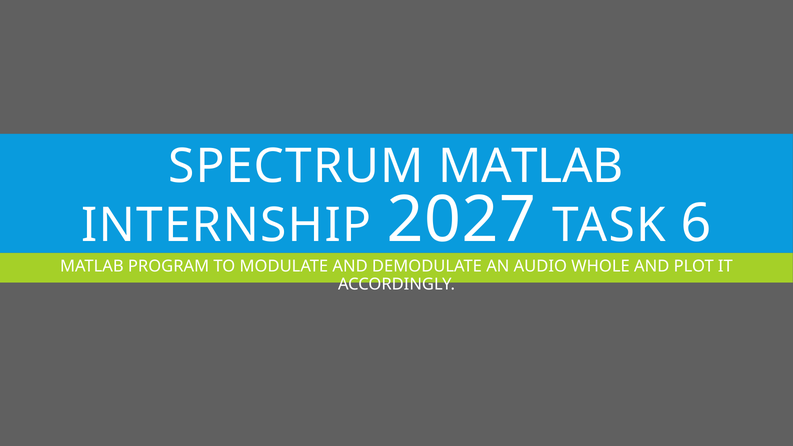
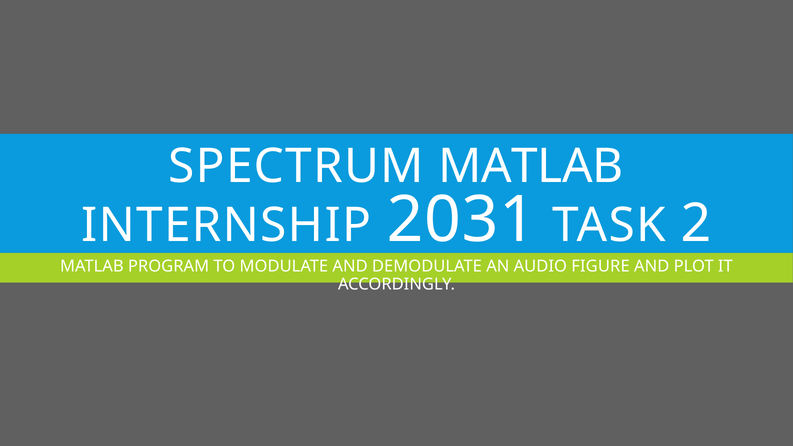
2027: 2027 -> 2031 (462, 220)
6: 6 -> 2 (696, 223)
WHOLE: WHOLE -> FIGURE (601, 267)
